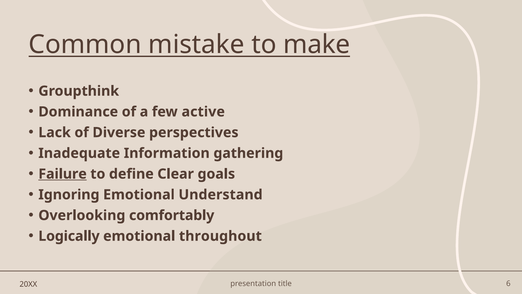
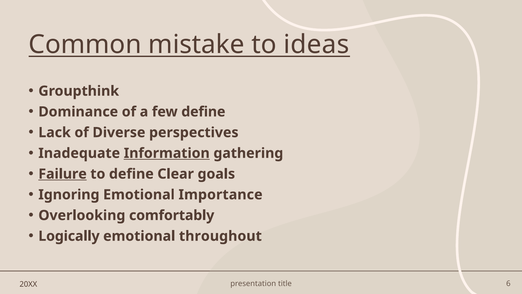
make: make -> ideas (316, 44)
few active: active -> define (203, 112)
Information underline: none -> present (167, 153)
Understand: Understand -> Importance (221, 194)
